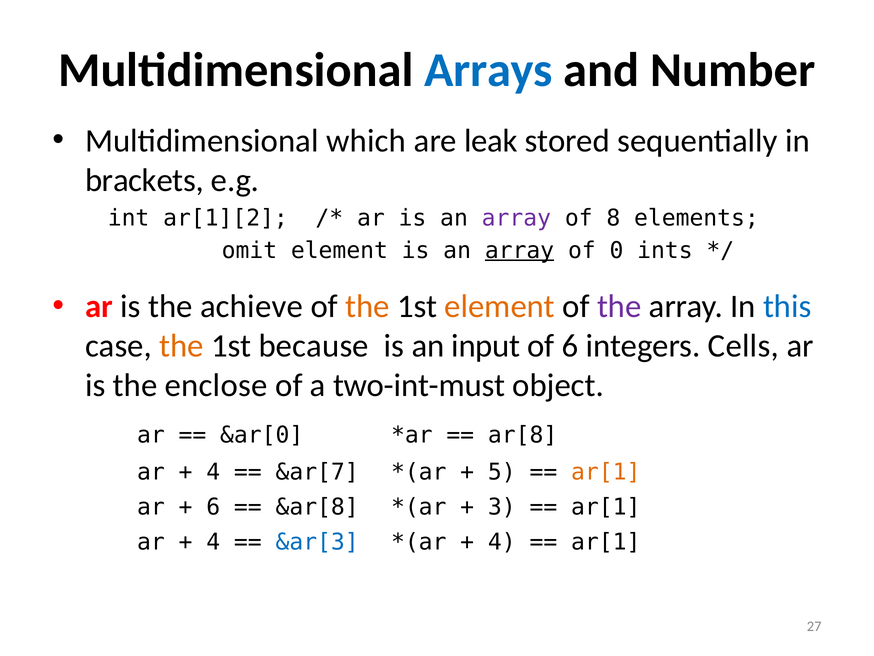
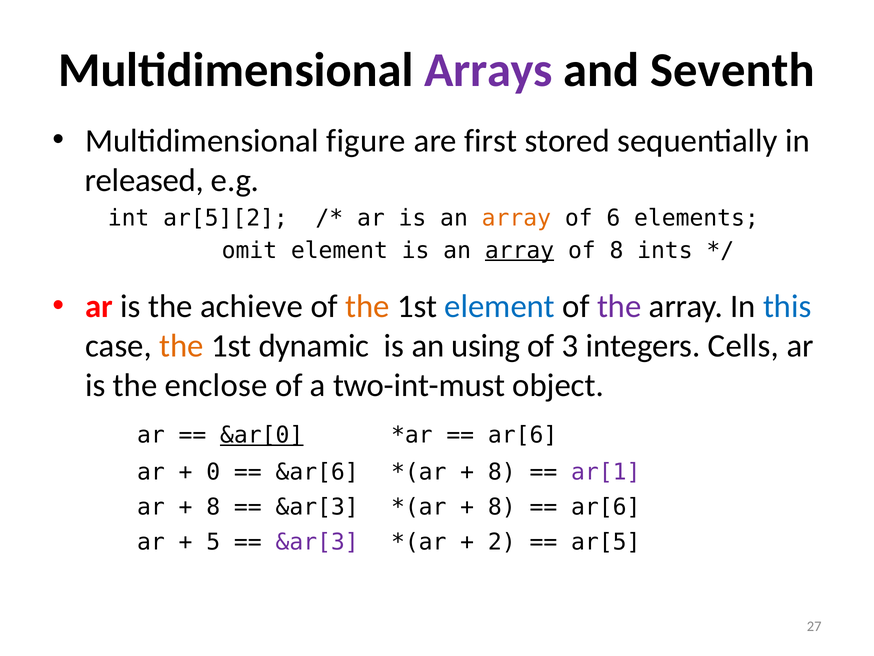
Arrays colour: blue -> purple (489, 70)
Number: Number -> Seventh (733, 70)
which: which -> figure (366, 141)
leak: leak -> first (491, 141)
brackets: brackets -> released (144, 180)
ar[1][2: ar[1][2 -> ar[5][2 (226, 218)
array colour: purple -> orange (516, 218)
8: 8 -> 6 (613, 218)
of 0: 0 -> 8 (616, 250)
element colour: orange -> blue (500, 306)
because: because -> dynamic (314, 346)
input: input -> using (486, 346)
of 6: 6 -> 3 (570, 346)
&ar[0 underline: none -> present (262, 435)
ar[8: ar[8 -> ar[6 (523, 435)
4: 4 -> 0 (213, 472)
&ar[7: &ar[7 -> &ar[6 (317, 472)
5: 5 -> 8 (502, 472)
ar[1 colour: orange -> purple (606, 472)
6: 6 -> 8 (213, 507)
&ar[8: &ar[8 -> &ar[3 (317, 507)
3: 3 -> 8 (502, 507)
ar[1: ar[1 -> ar[6 (606, 507)
4: 4 -> 5 (213, 542)
&ar[3 colour: blue -> purple (317, 542)
4: 4 -> 2 (502, 542)
ar[1: ar[1 -> ar[5 (606, 542)
